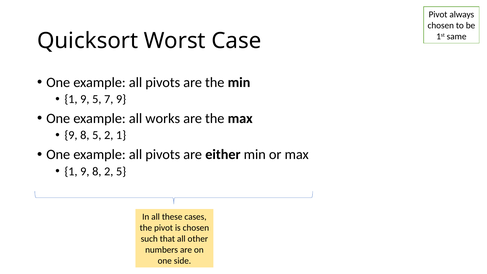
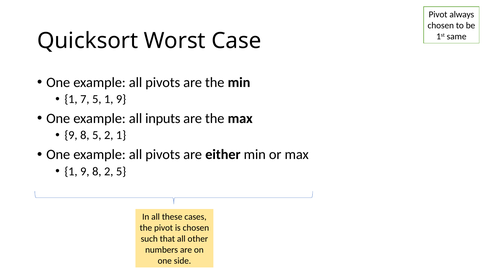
9: 9 -> 7 (85, 99)
5 7: 7 -> 1 (109, 99)
works: works -> inputs (163, 118)
